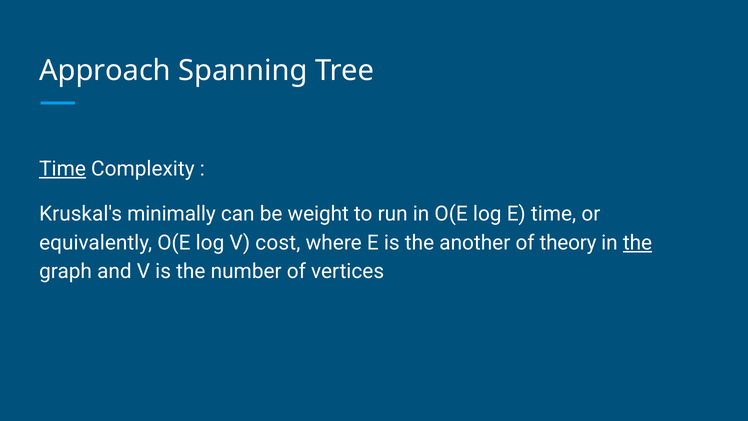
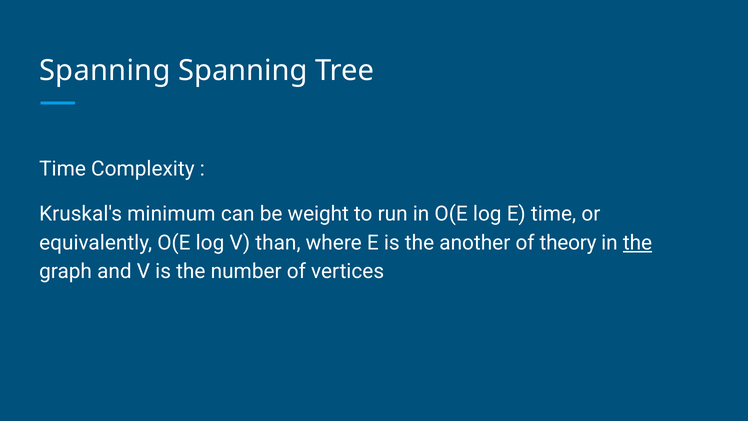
Approach: Approach -> Spanning (105, 71)
Time underline: present -> none (63, 169)
minimally: minimally -> minimum (171, 214)
cost: cost -> than (278, 243)
